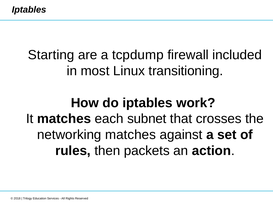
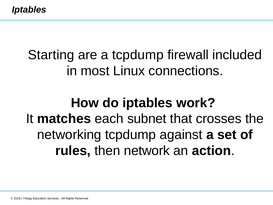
transitioning: transitioning -> connections (186, 71)
networking matches: matches -> tcpdump (131, 135)
packets: packets -> network (147, 150)
